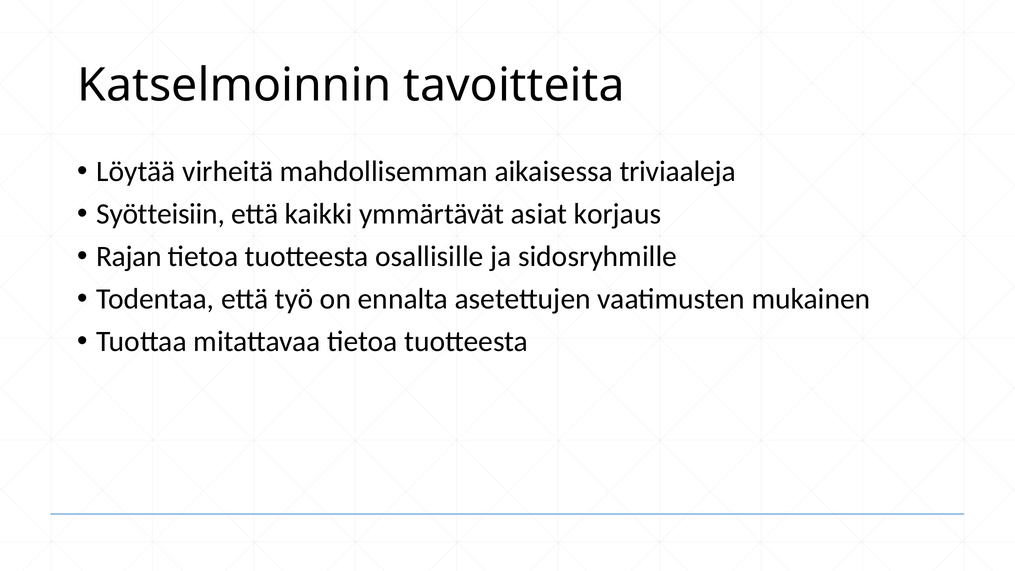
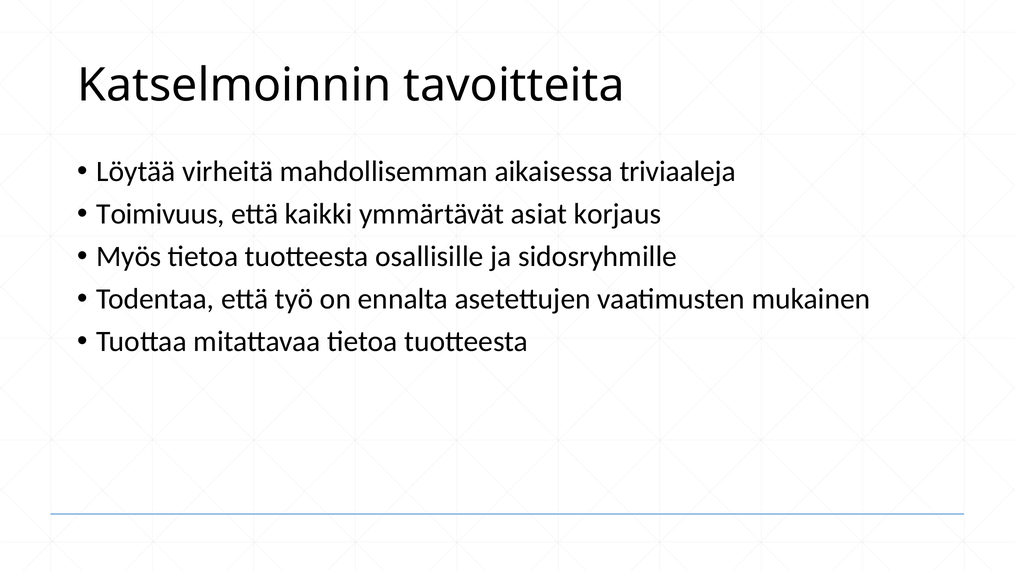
Syötteisiin: Syötteisiin -> Toimivuus (161, 214)
Rajan: Rajan -> Myös (129, 257)
